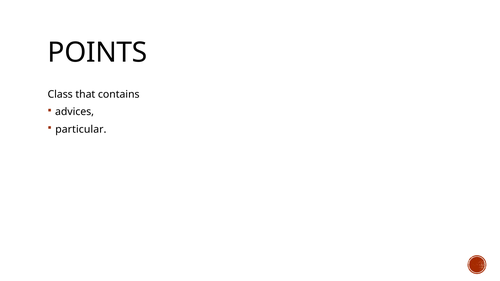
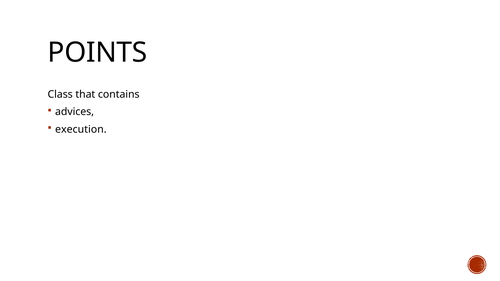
particular: particular -> execution (81, 129)
